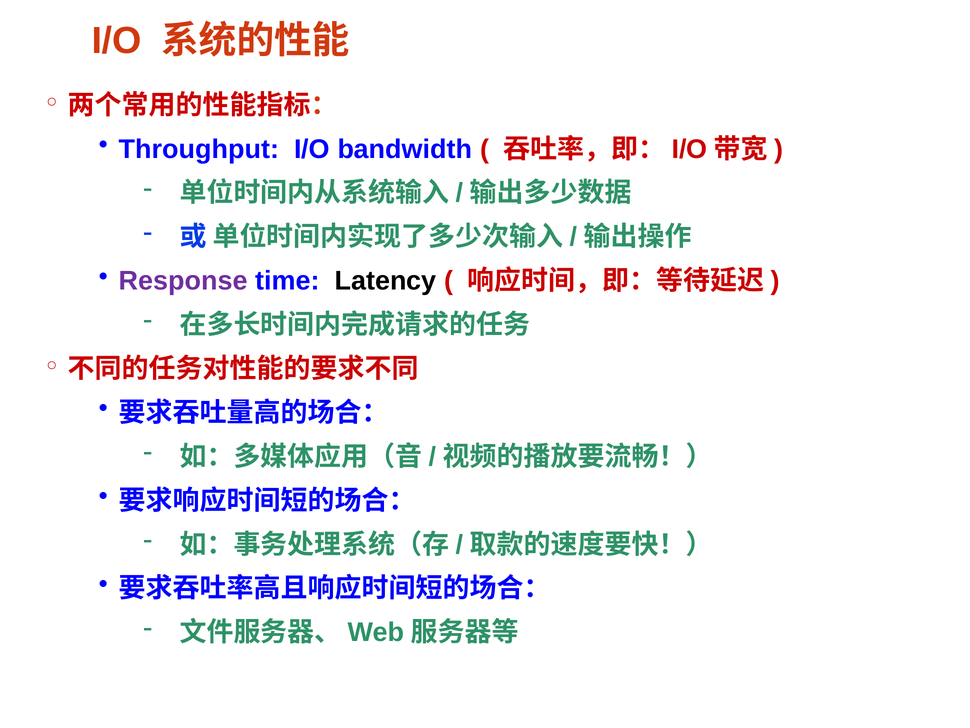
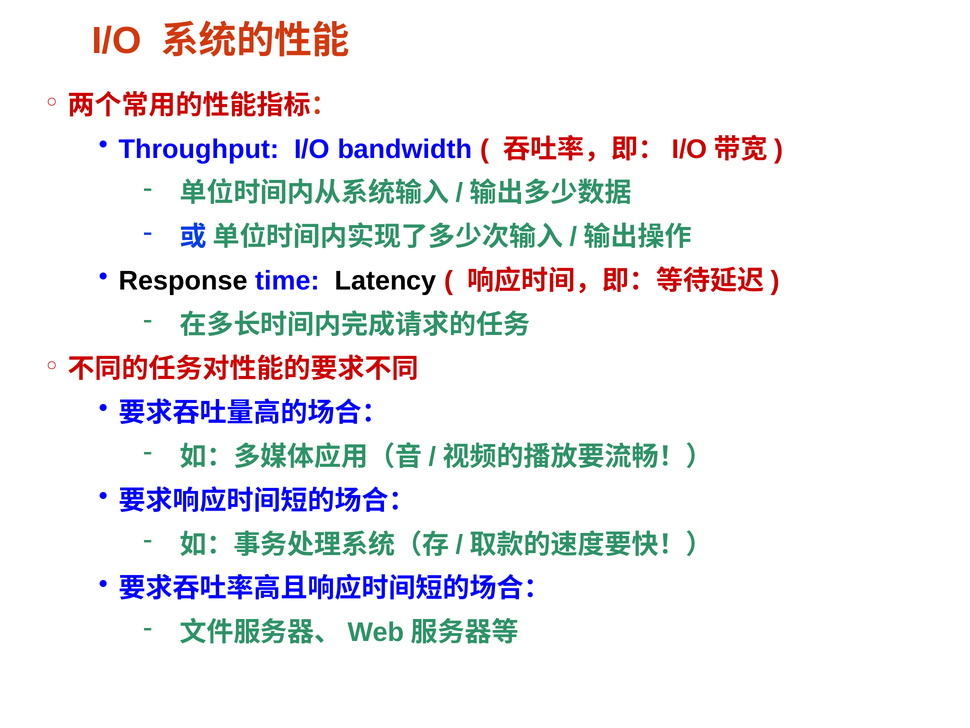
Response colour: purple -> black (183, 281)
